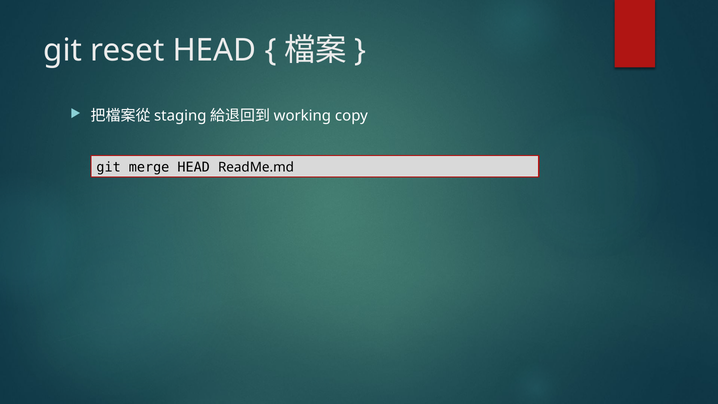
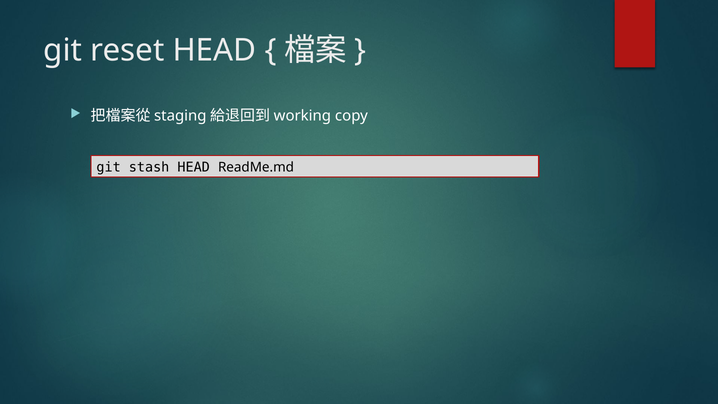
merge: merge -> stash (149, 167)
